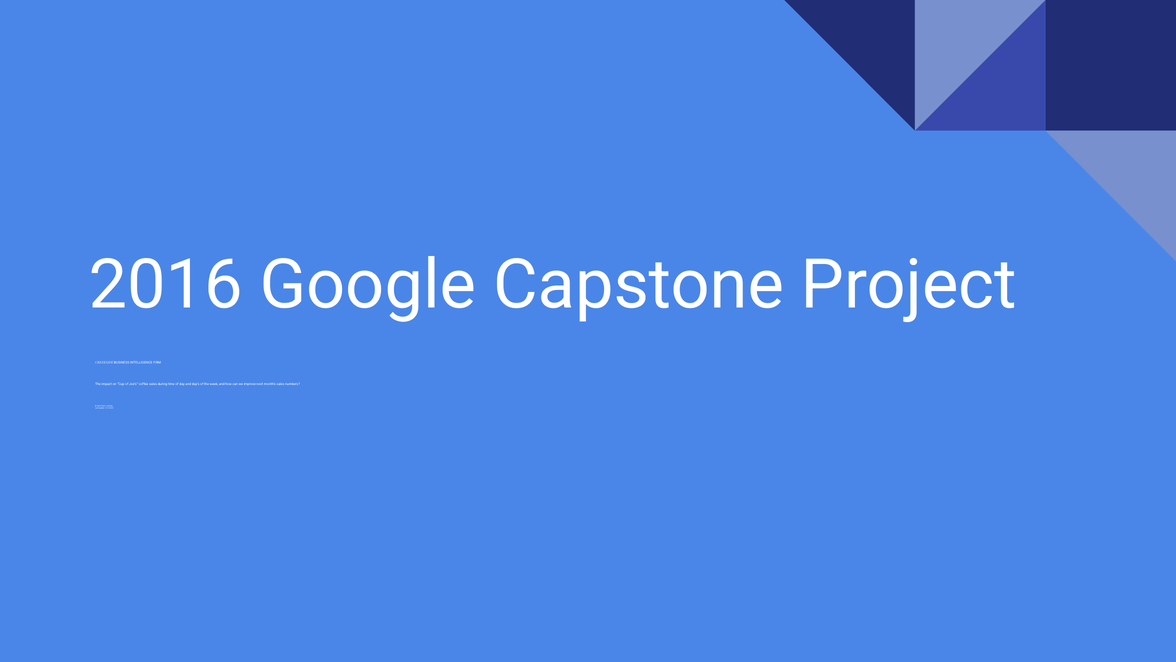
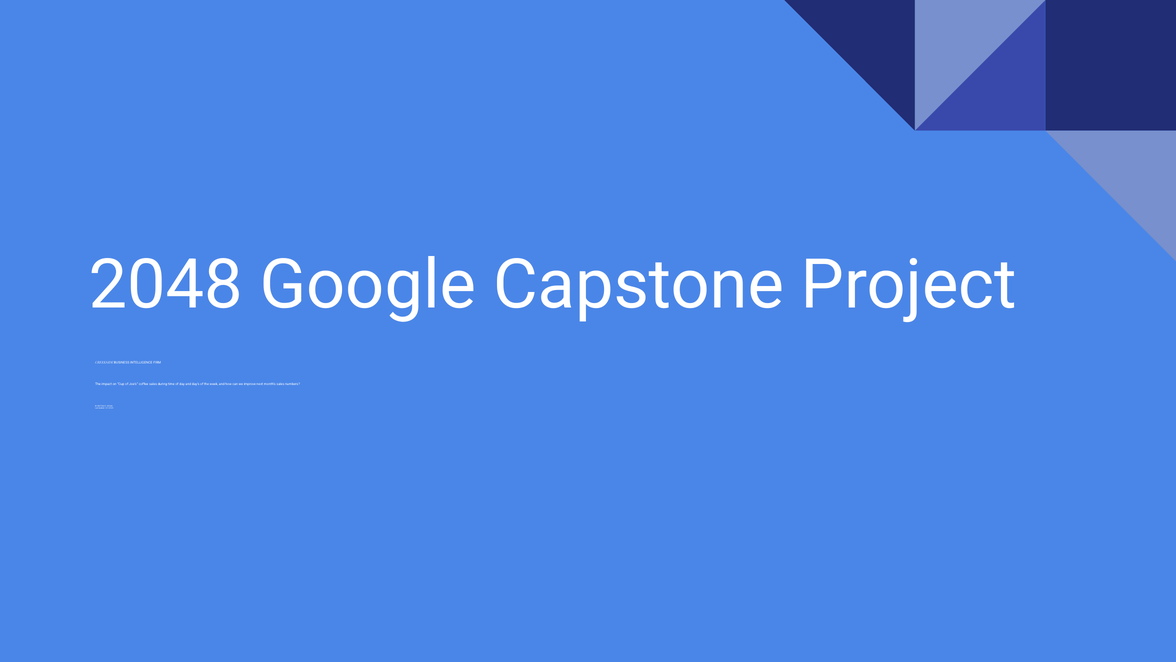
2016: 2016 -> 2048 (166, 285)
